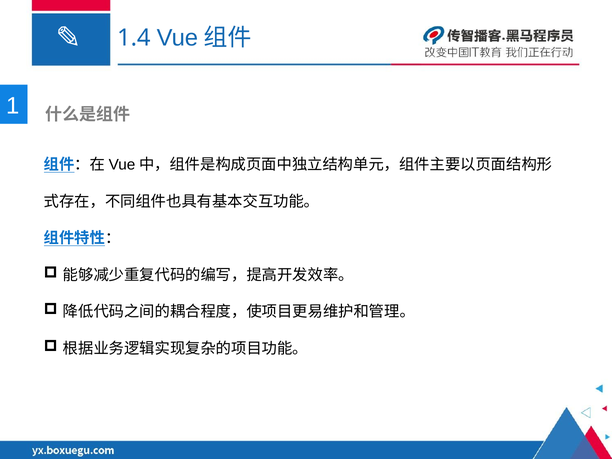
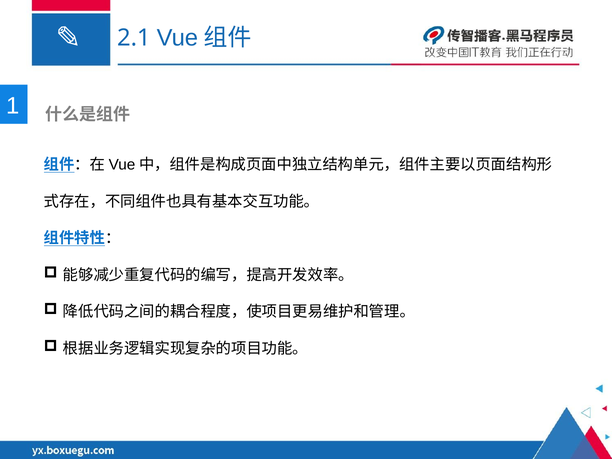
1.4: 1.4 -> 2.1 (134, 38)
